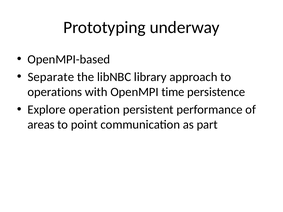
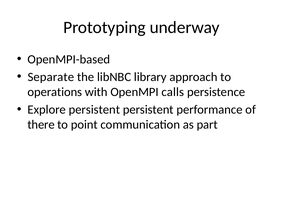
time: time -> calls (173, 92)
Explore operation: operation -> persistent (94, 110)
areas: areas -> there (41, 125)
